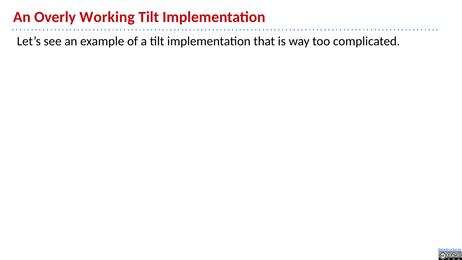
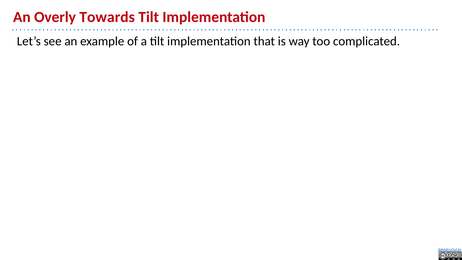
Working: Working -> Towards (107, 17)
